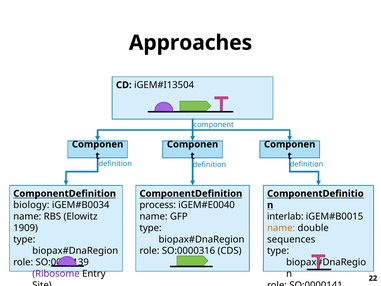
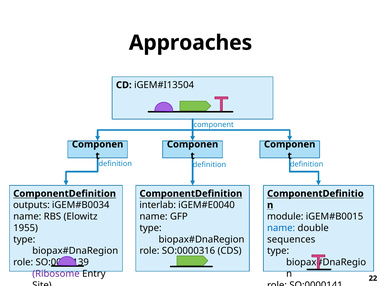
biology: biology -> outputs (31, 205)
process: process -> interlab (158, 205)
interlab: interlab -> module (285, 216)
1909: 1909 -> 1955 (26, 228)
name colour: orange -> blue (281, 228)
